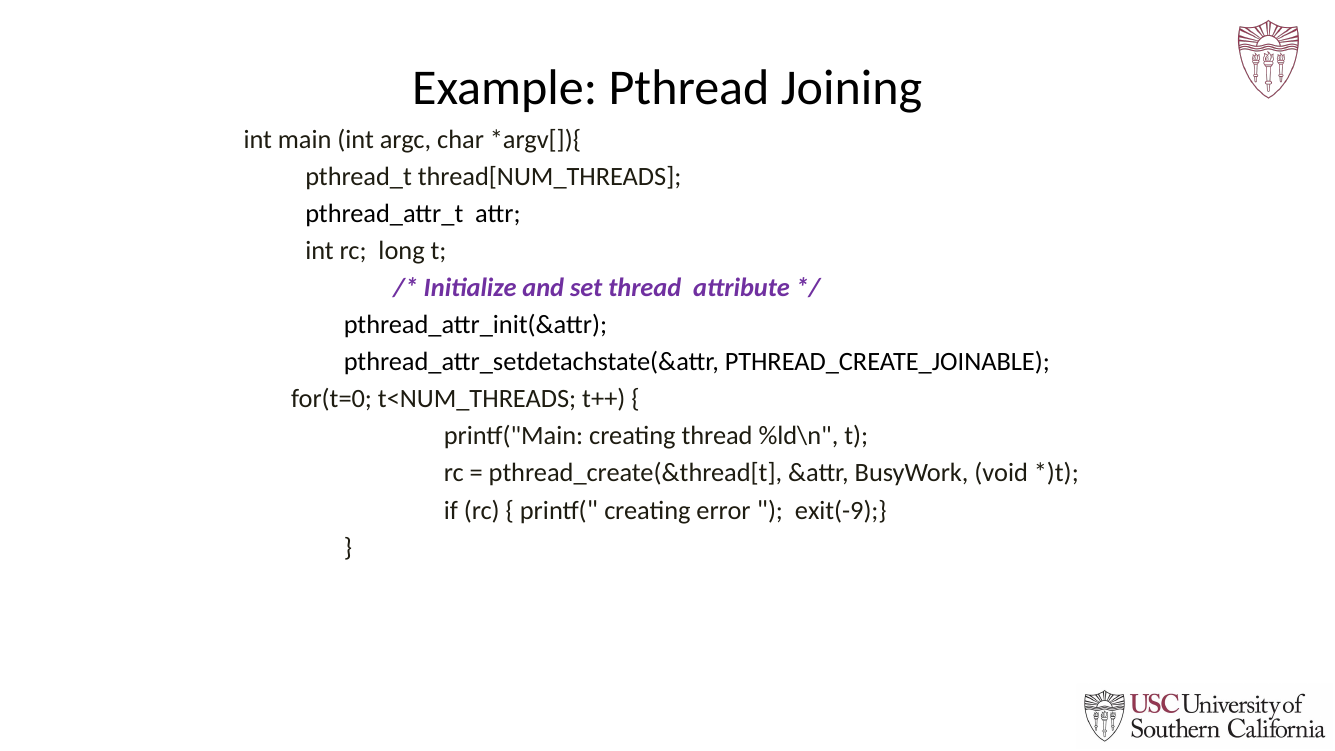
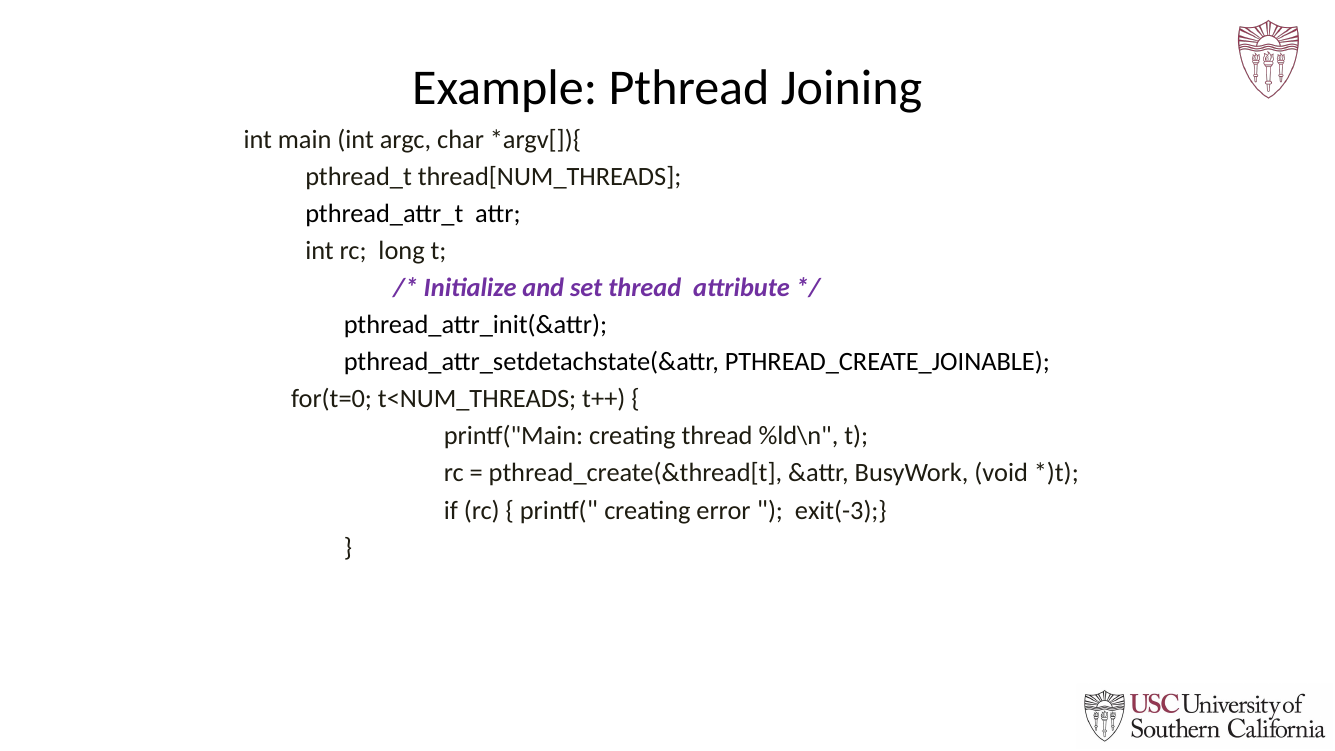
exit(-9: exit(-9 -> exit(-3 (841, 511)
